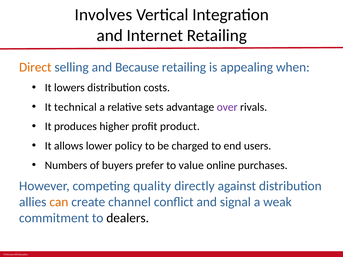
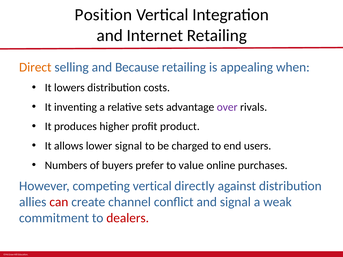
Involves: Involves -> Position (103, 15)
technical: technical -> inventing (75, 107)
lower policy: policy -> signal (129, 146)
competing quality: quality -> vertical (152, 186)
can colour: orange -> red (59, 202)
dealers colour: black -> red (128, 218)
